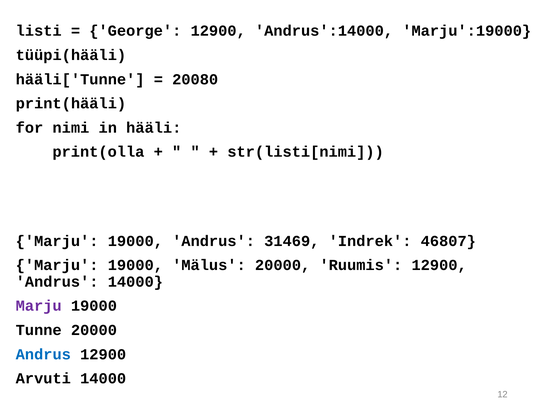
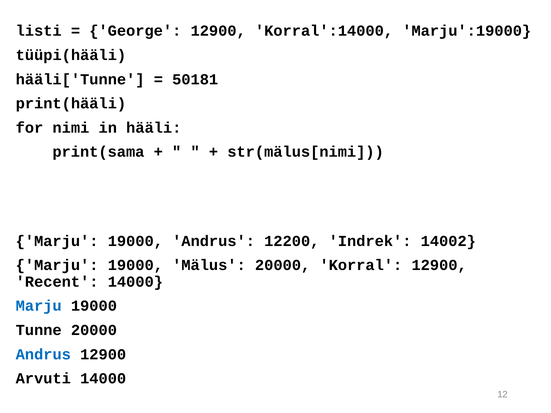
Andrus':14000: Andrus':14000 -> Korral':14000 (324, 31)
20080: 20080 -> 50181 (195, 79)
print(olla: print(olla -> print(sama (98, 152)
str(listi[nimi: str(listi[nimi -> str(mälus[nimi (306, 152)
31469: 31469 -> 12200 (292, 241)
46807: 46807 -> 14002 (448, 241)
Ruumis: Ruumis -> Korral (361, 265)
Andrus: Andrus -> Recent (57, 282)
Marju colour: purple -> blue (39, 306)
